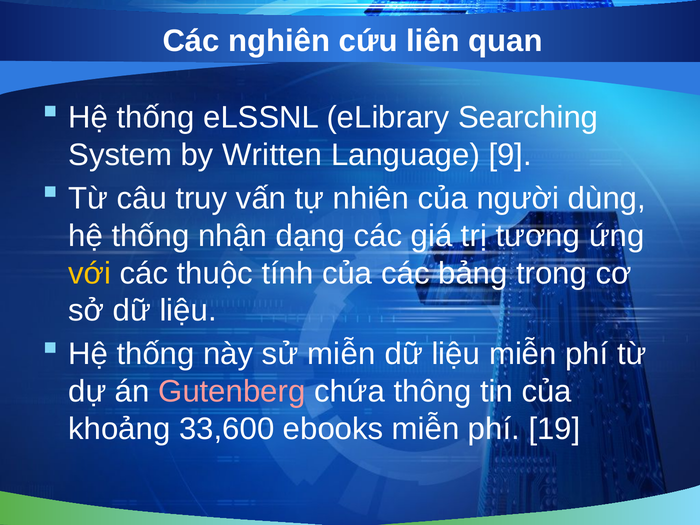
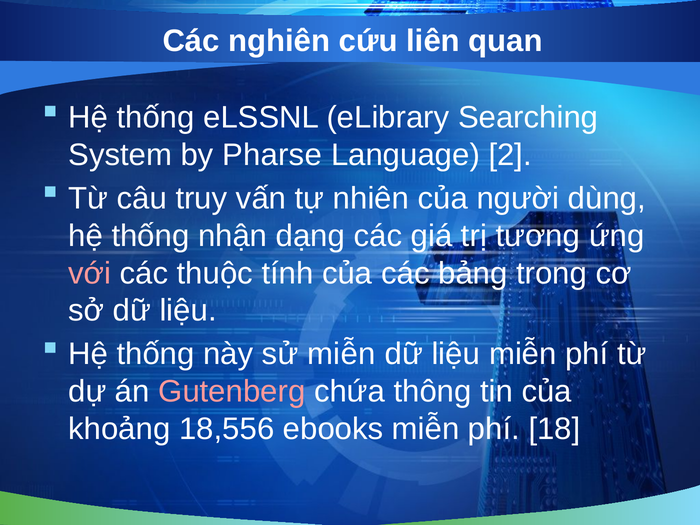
Written: Written -> Pharse (272, 155)
9: 9 -> 2 (510, 155)
với colour: yellow -> pink (90, 273)
33,600: 33,600 -> 18,556 (227, 429)
19: 19 -> 18 (554, 429)
